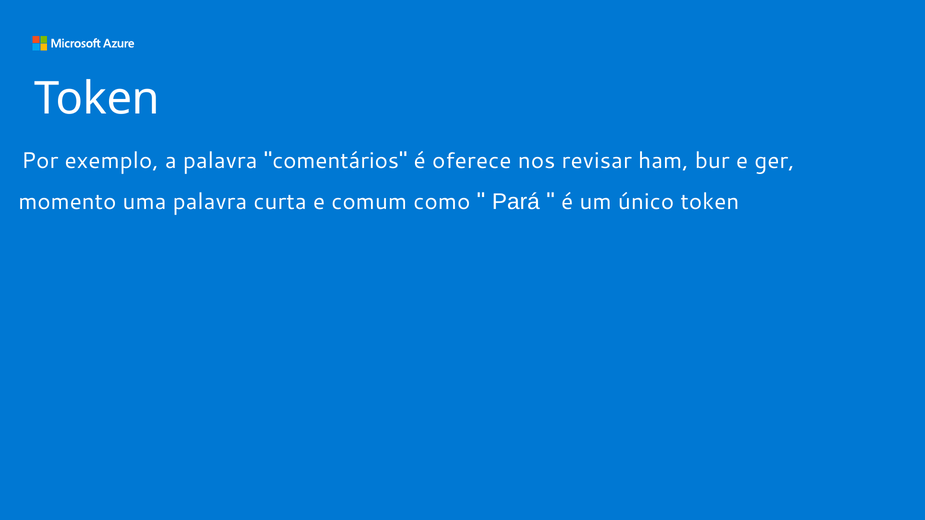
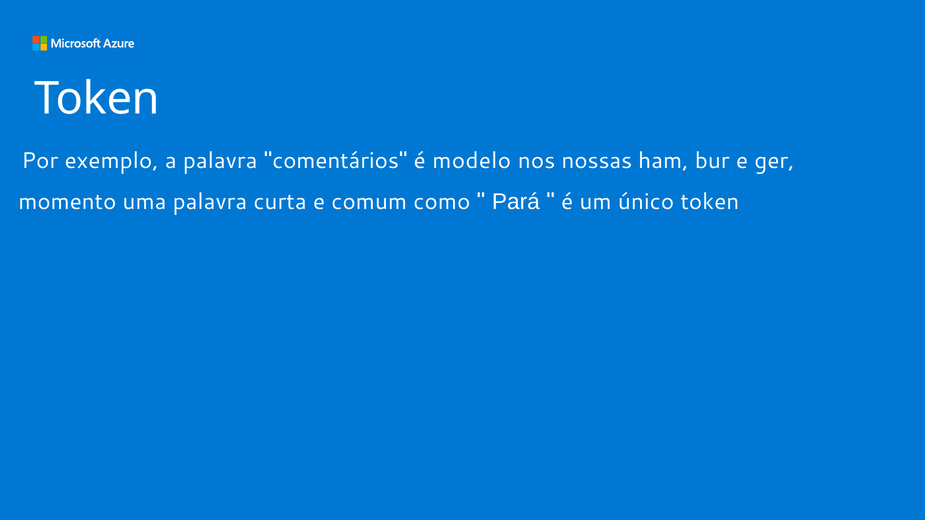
oferece: oferece -> modelo (472, 161)
revisar: revisar -> nossas (597, 161)
